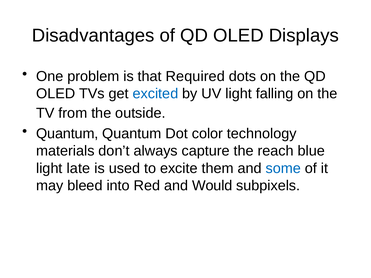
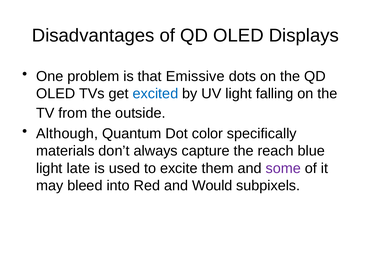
Required: Required -> Emissive (195, 76)
Quantum: Quantum -> Although (67, 134)
technology: technology -> specifically (262, 134)
some colour: blue -> purple (283, 168)
